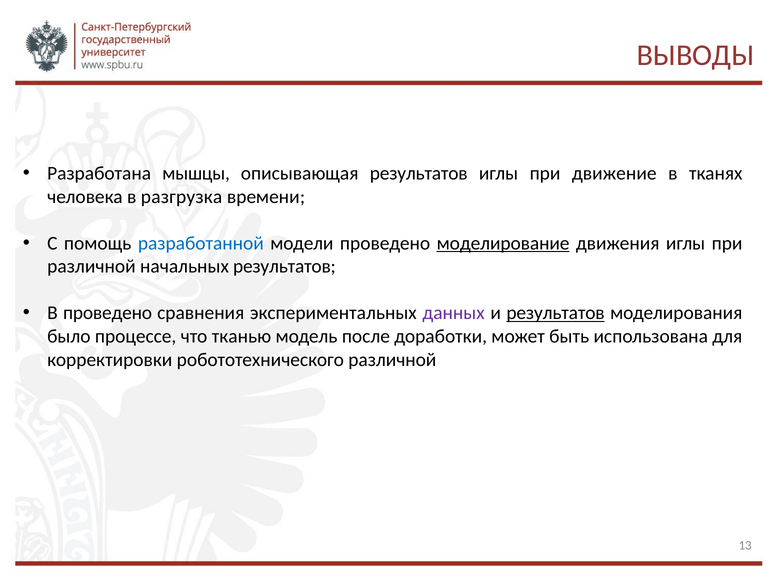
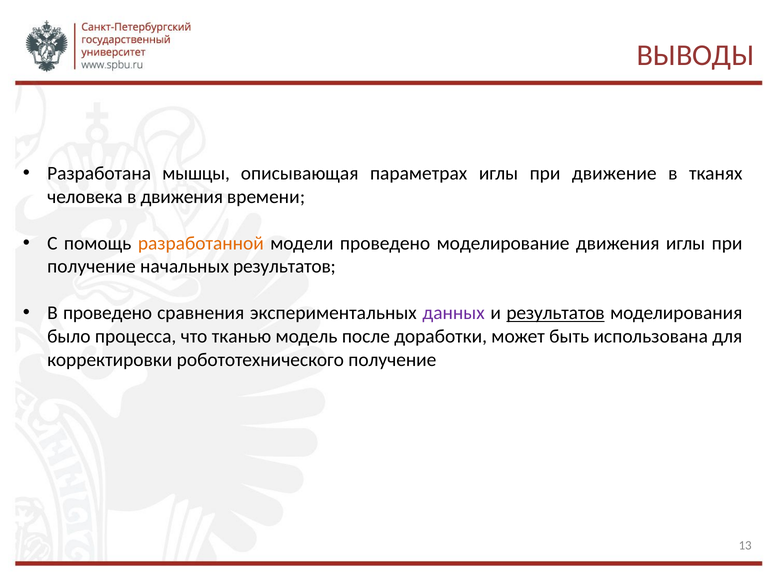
описывающая результатов: результатов -> параметрах (419, 174)
в разгрузка: разгрузка -> движения (182, 197)
разработанной colour: blue -> orange (201, 244)
моделирование underline: present -> none (503, 244)
различной: различной -> получение (91, 267)
процессе: процессе -> процесса (136, 337)
робототехнического различной: различной -> получение (392, 360)
